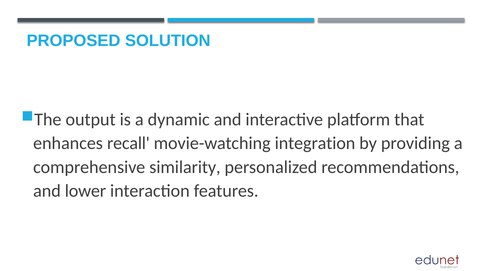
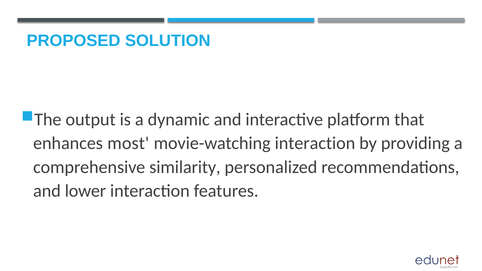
recall: recall -> most (128, 143)
movie-watching integration: integration -> interaction (315, 143)
